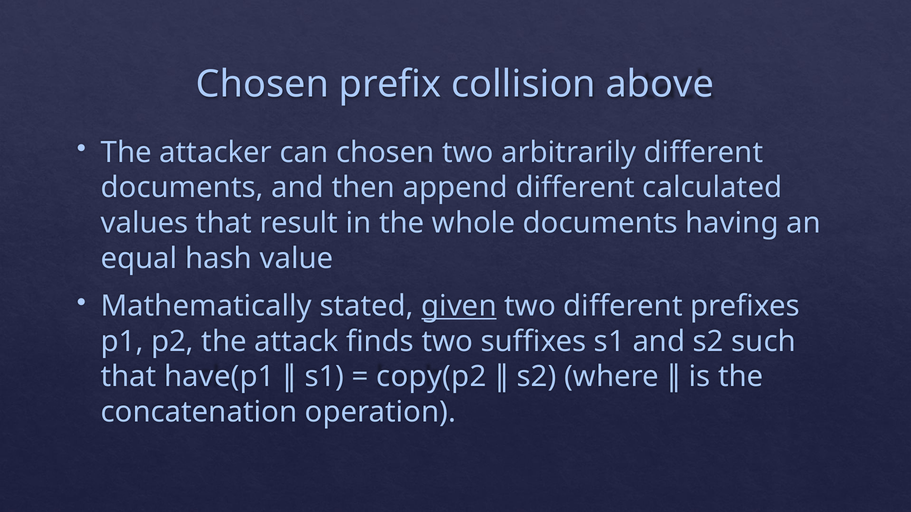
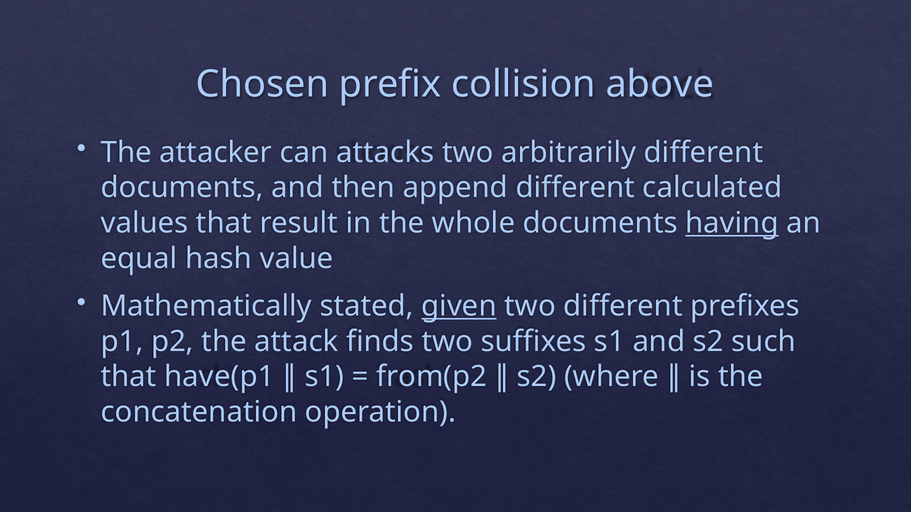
can chosen: chosen -> attacks (385, 153)
having underline: none -> present (732, 223)
copy(p2: copy(p2 -> from(p2 (432, 377)
